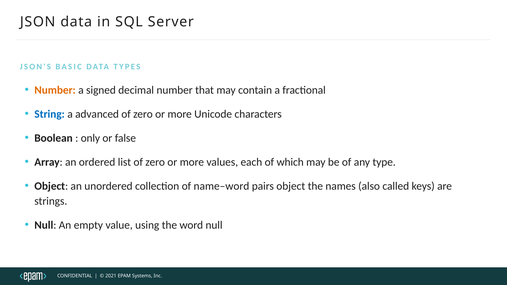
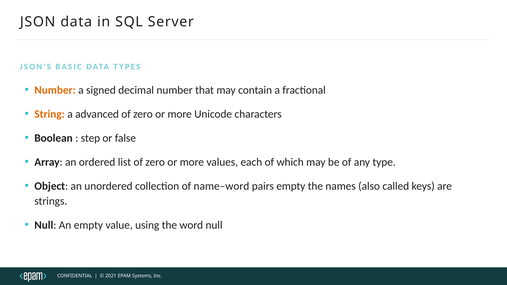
String colour: blue -> orange (50, 114)
only: only -> step (90, 138)
pairs object: object -> empty (291, 186)
